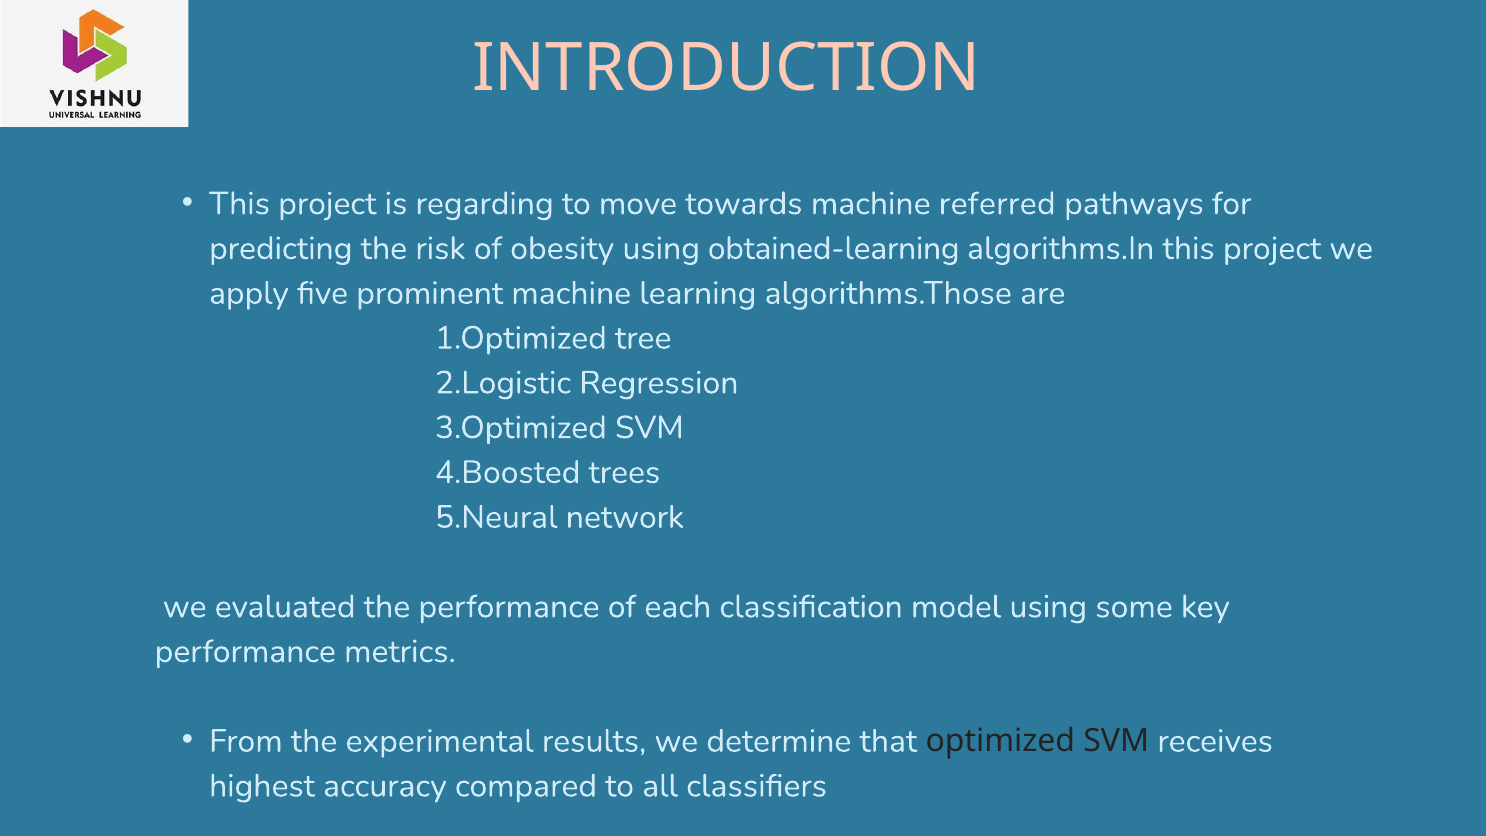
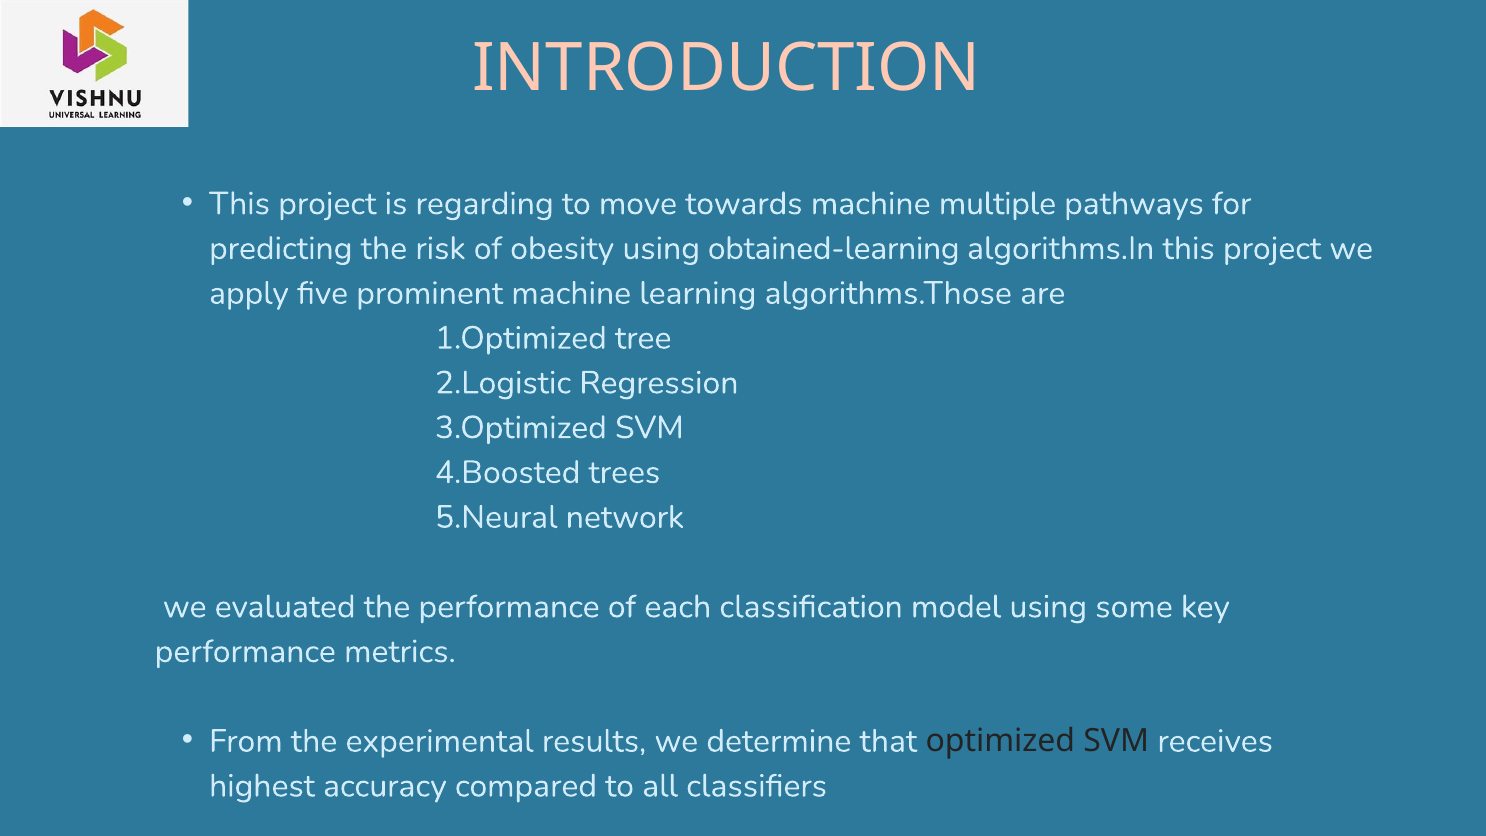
referred: referred -> multiple (997, 204)
